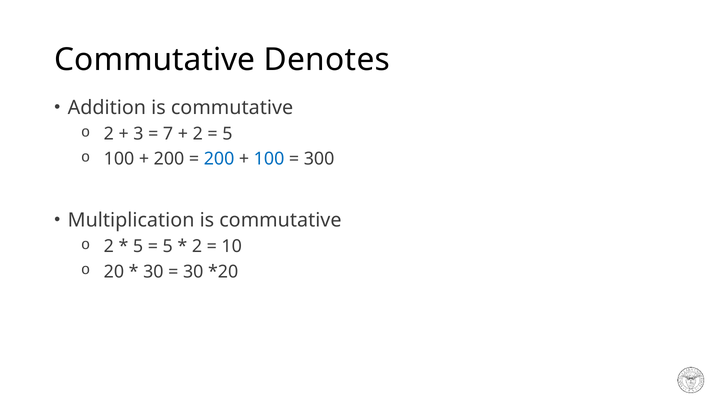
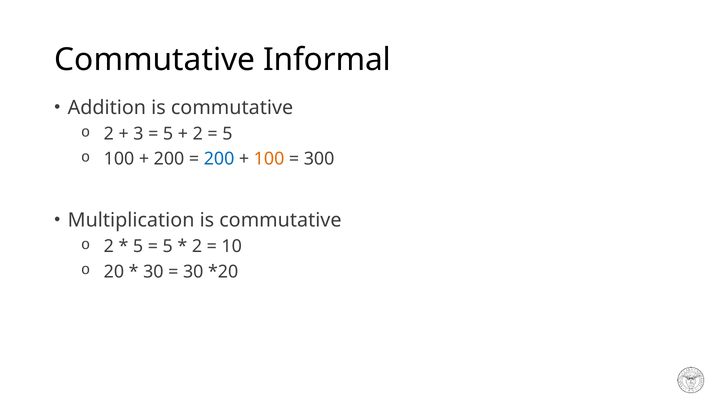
Denotes: Denotes -> Informal (327, 60)
7: 7 -> 5 (168, 134)
100 colour: blue -> orange (269, 159)
